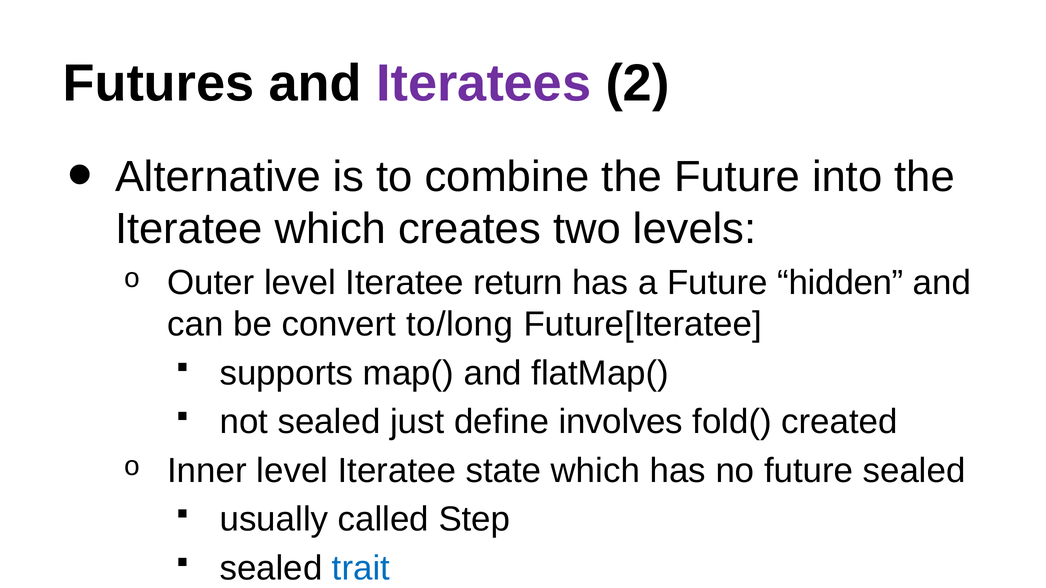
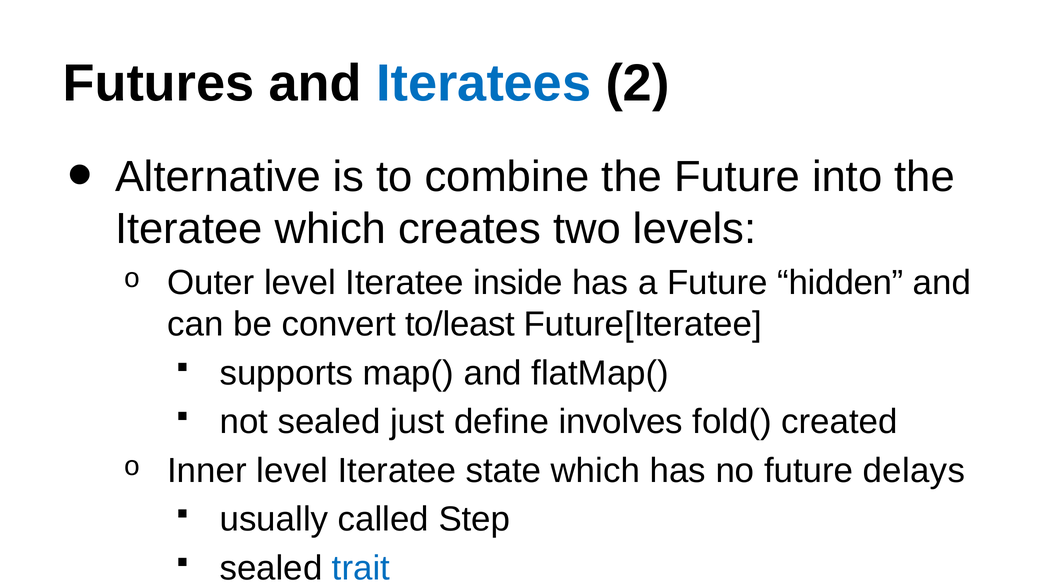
Iteratees colour: purple -> blue (484, 83)
return: return -> inside (518, 283)
to/long: to/long -> to/least (460, 325)
future sealed: sealed -> delays (914, 471)
